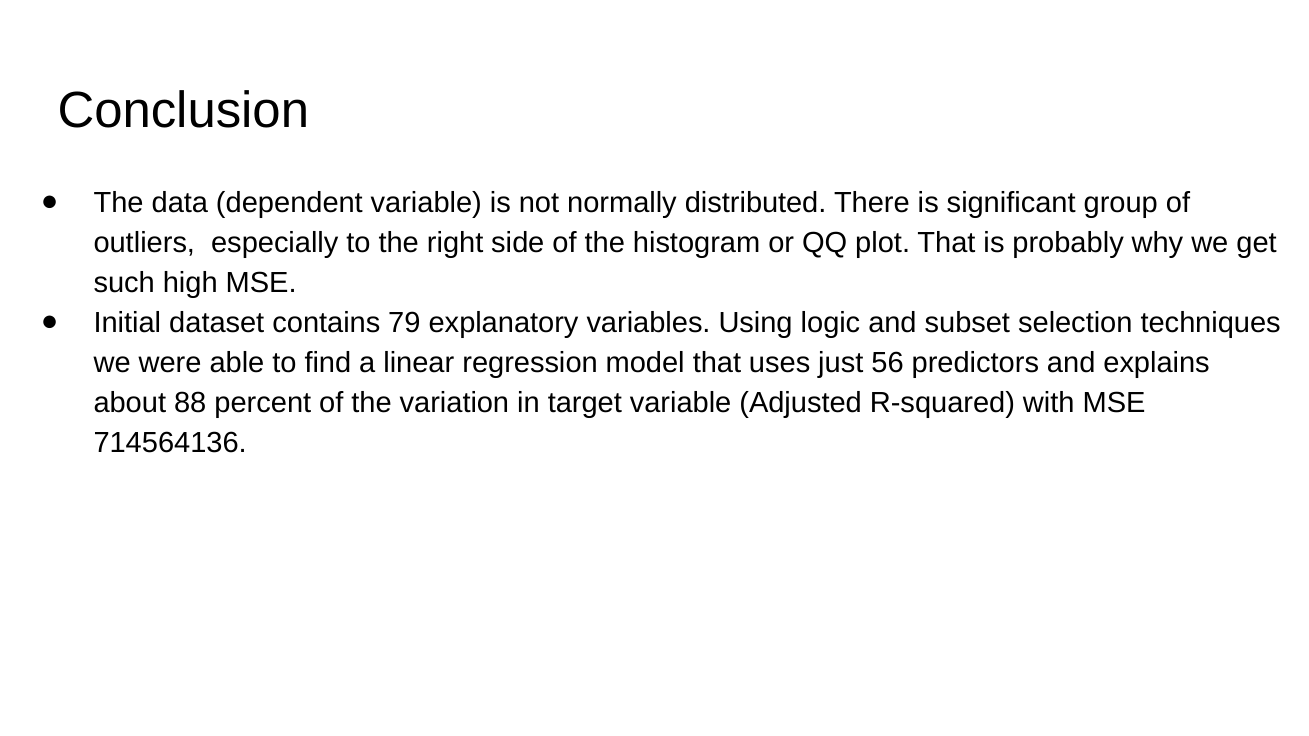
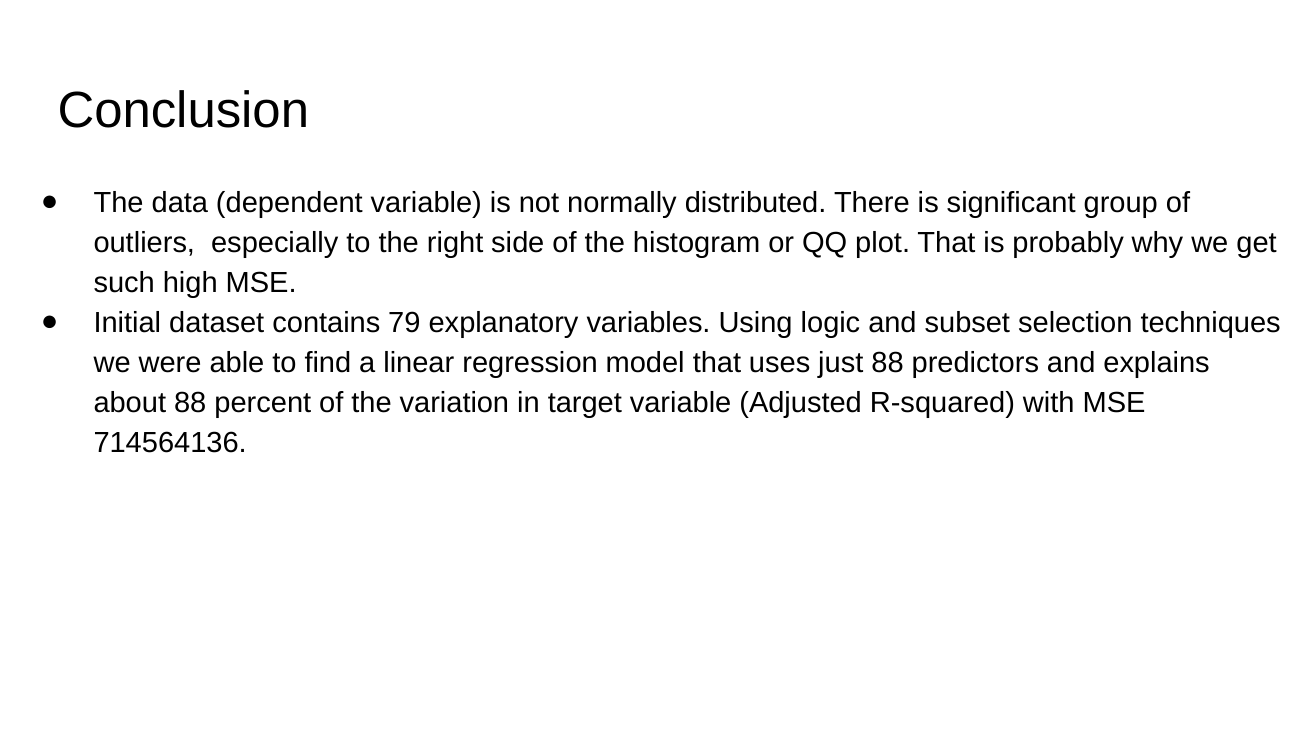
just 56: 56 -> 88 (888, 363)
